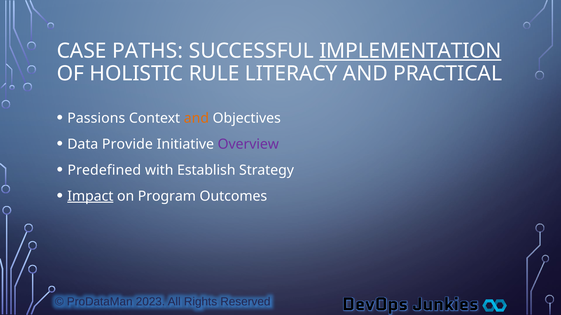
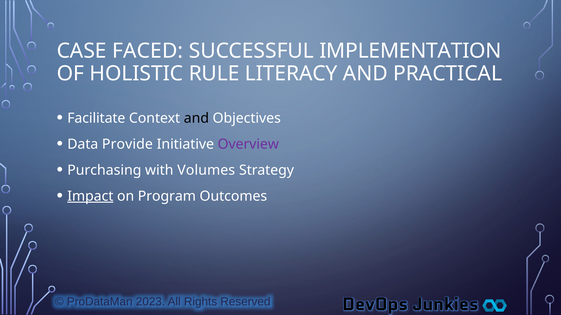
PATHS: PATHS -> FACED (148, 51)
IMPLEMENTATION underline: present -> none (410, 51)
Passions: Passions -> Facilitate (96, 118)
and colour: orange -> black (196, 118)
Predefined: Predefined -> Purchasing (104, 170)
Establish: Establish -> Volumes (206, 170)
